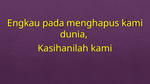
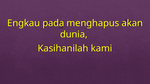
menghapus kami: kami -> akan (132, 23)
